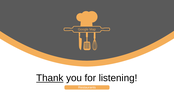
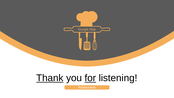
for underline: none -> present (90, 78)
